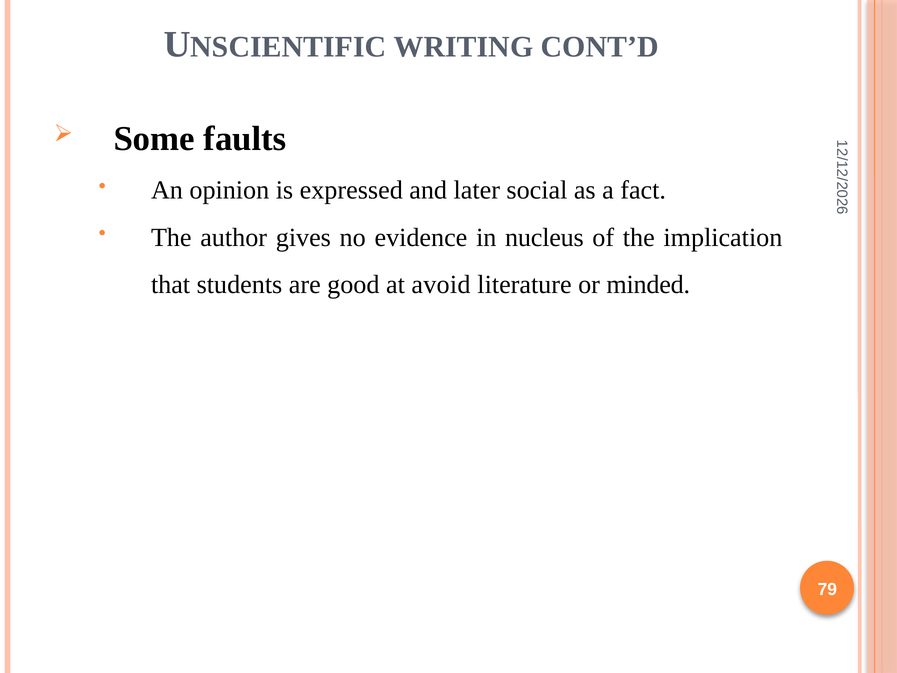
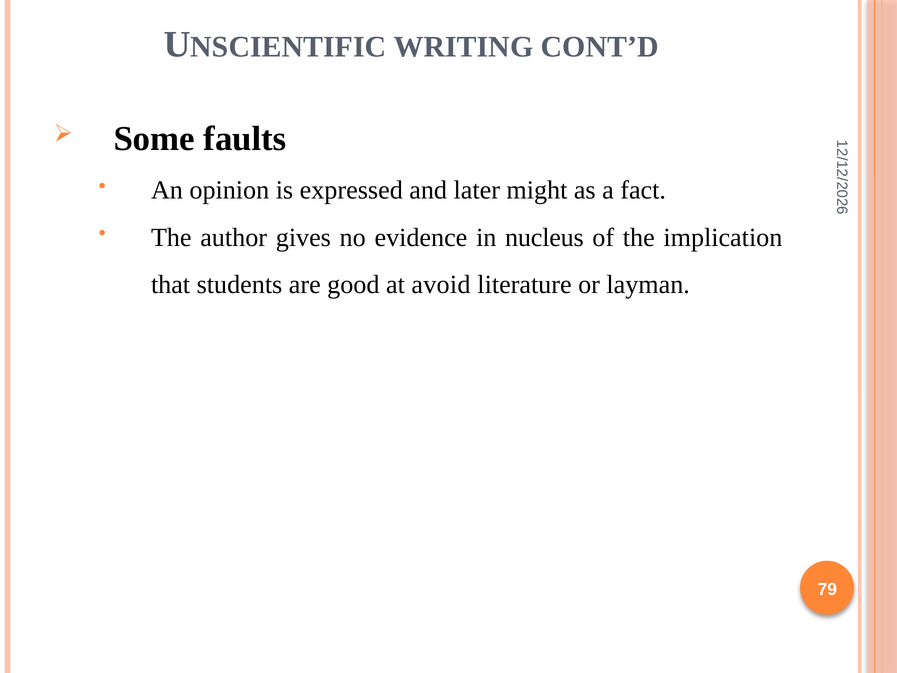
social: social -> might (537, 190)
minded: minded -> layman (648, 284)
